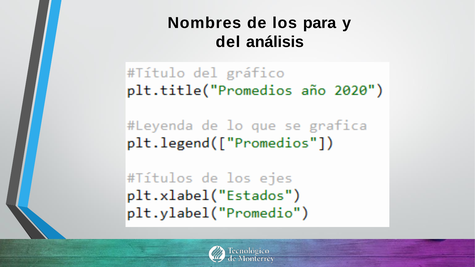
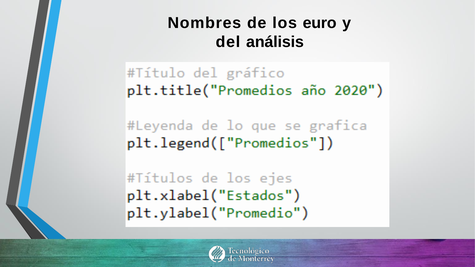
para: para -> euro (320, 23)
